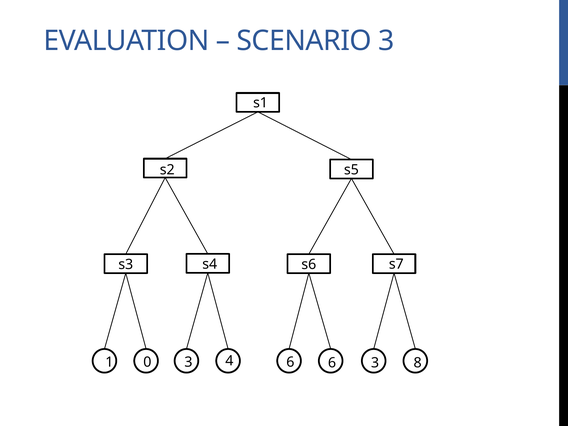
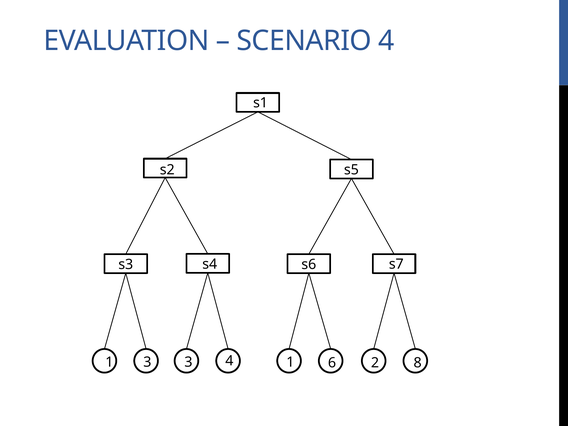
SCENARIO 3: 3 -> 4 (386, 41)
1 0: 0 -> 3 (147, 362)
4 6: 6 -> 1 (290, 362)
6 3: 3 -> 2 (375, 363)
